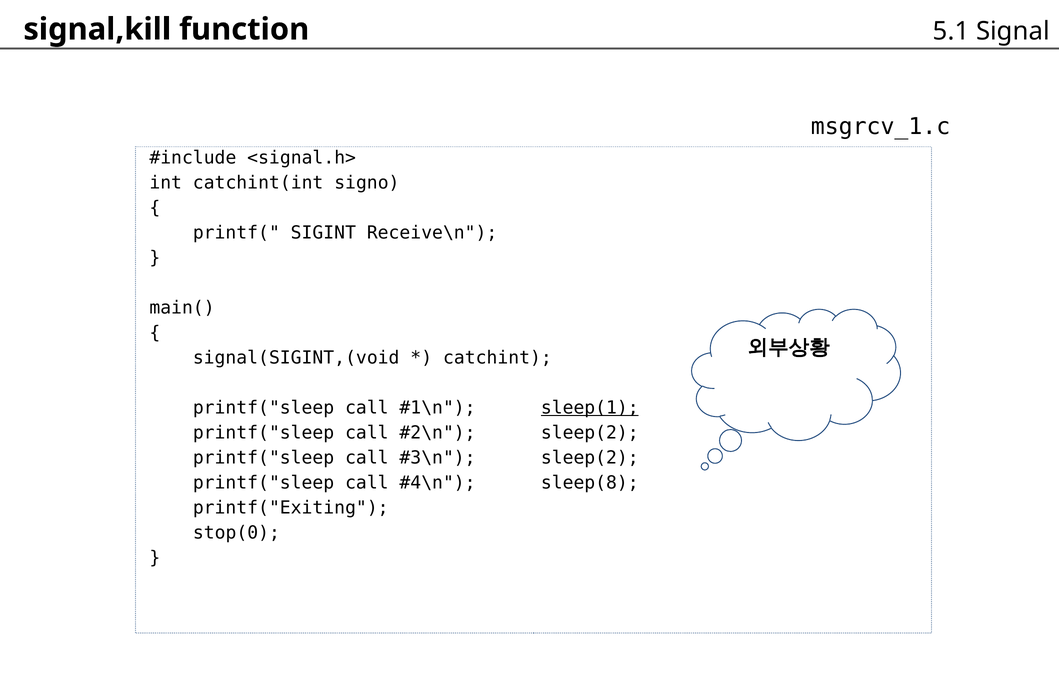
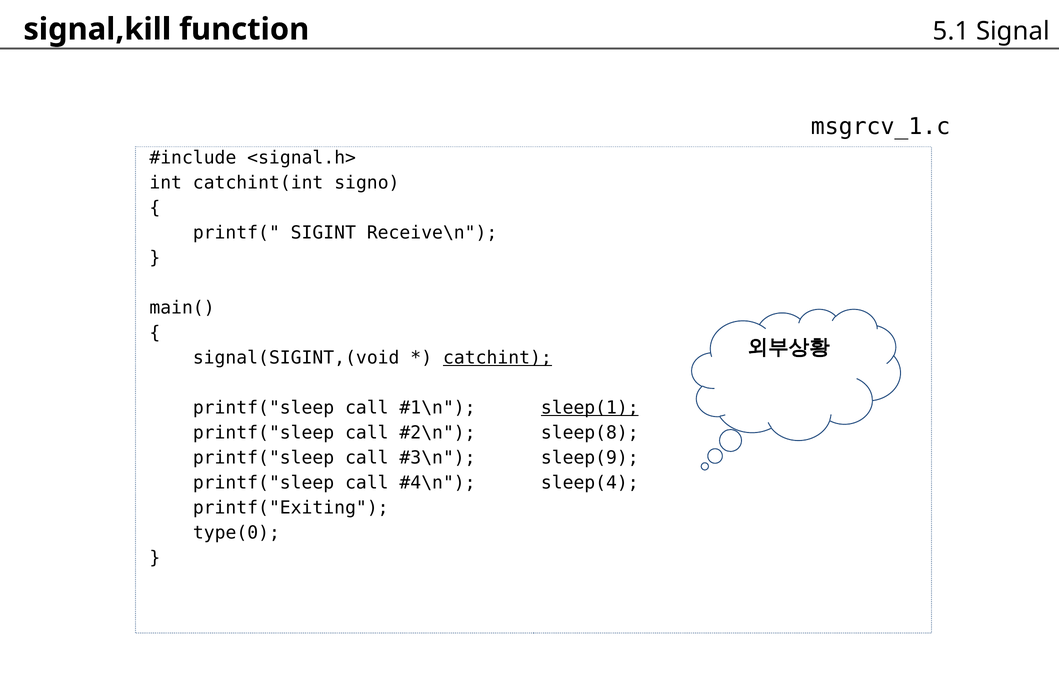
catchint underline: none -> present (497, 358)
sleep(2: sleep(2 -> sleep(8 (590, 433)
sleep(2: sleep(2 -> sleep(9 (590, 458)
sleep(8: sleep(8 -> sleep(4 (590, 483)
stop(0: stop(0 -> type(0 (236, 533)
